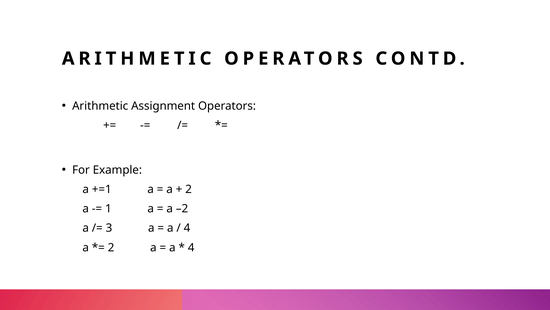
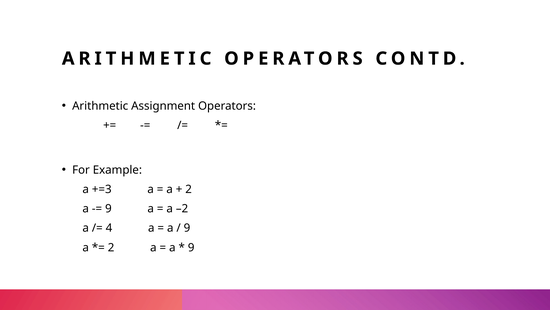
+=1: +=1 -> +=3 (102, 189)
1: 1 -> 9 (108, 208)
3: 3 -> 4 (109, 228)
4: 4 -> 9 (187, 228)
4: 4 -> 9 (191, 247)
